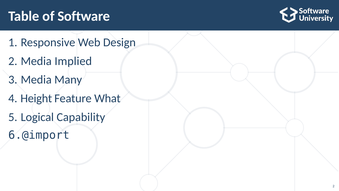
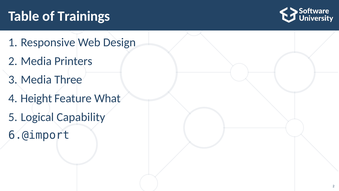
Software: Software -> Trainings (84, 16)
Implied: Implied -> Printers (73, 61)
Many: Many -> Three (68, 80)
